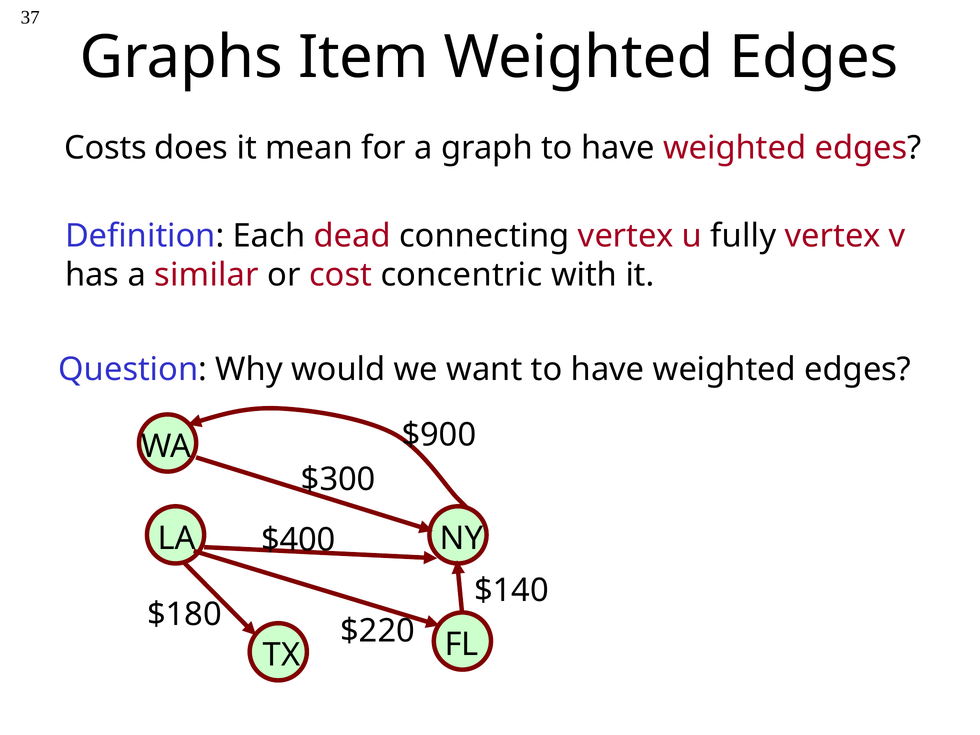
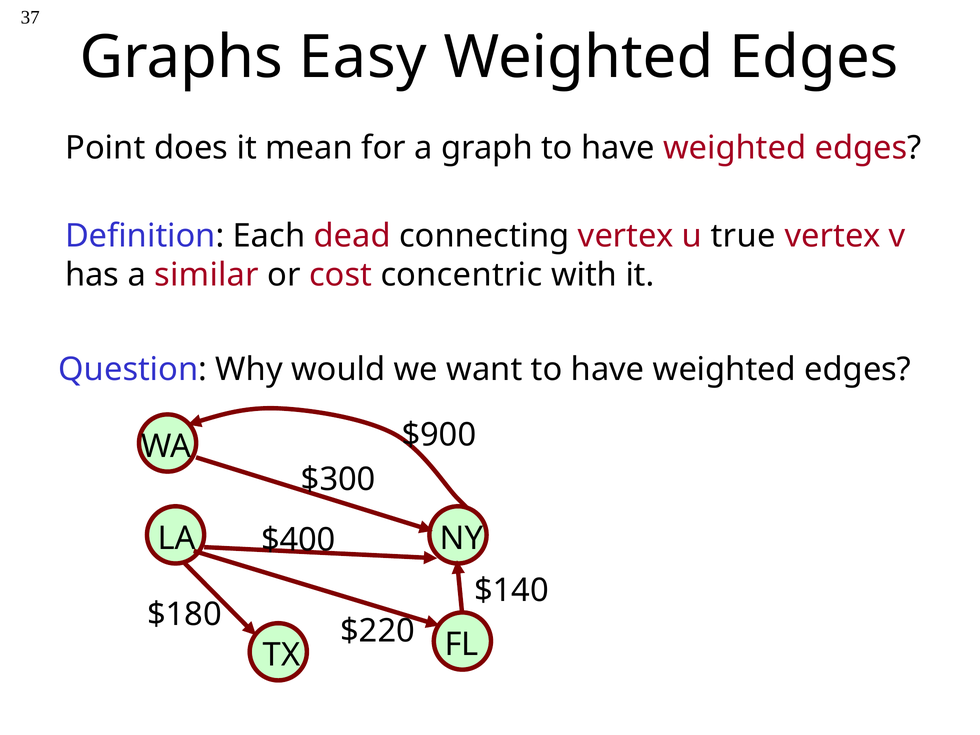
Item: Item -> Easy (363, 57)
Costs: Costs -> Point (105, 148)
fully: fully -> true (743, 236)
